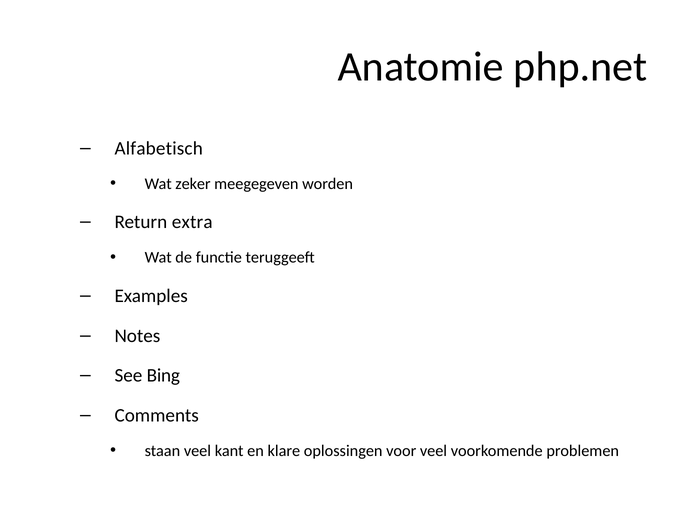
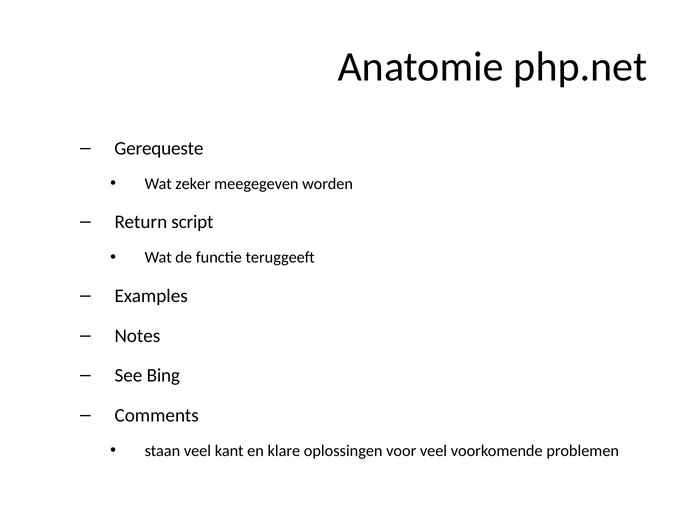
Alfabetisch: Alfabetisch -> Gerequeste (159, 148)
extra: extra -> script (192, 222)
